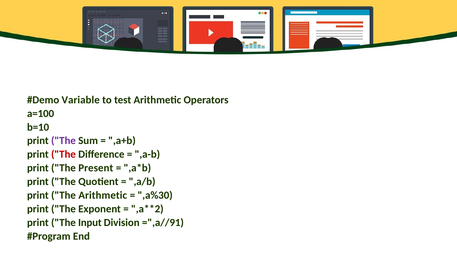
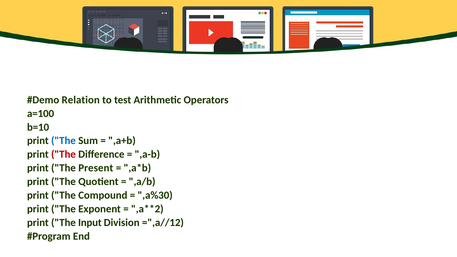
Variable: Variable -> Relation (81, 100)
The colour: purple -> blue (63, 141)
The Arithmetic: Arithmetic -> Compound (103, 195)
=",a//91: =",a//91 -> =",a//12 (163, 223)
